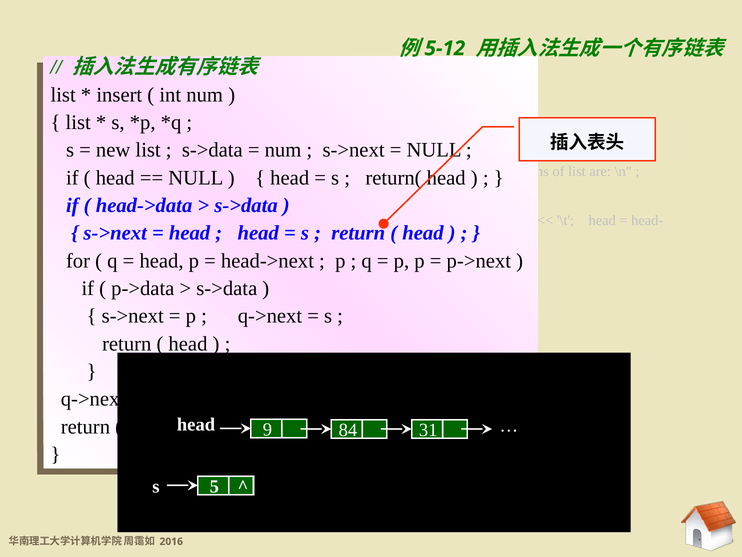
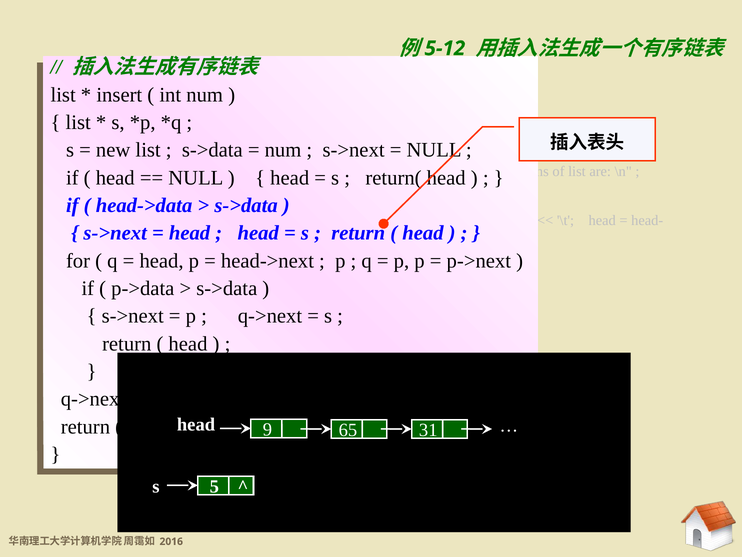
84: 84 -> 65 (348, 430)
